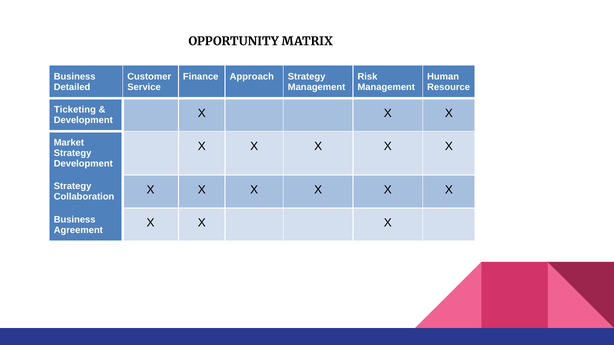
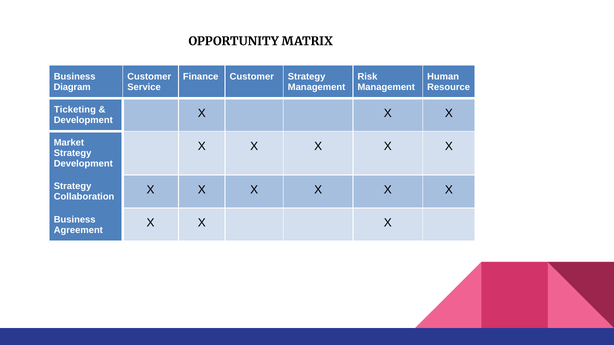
Finance Approach: Approach -> Customer (252, 77)
Detailed: Detailed -> Diagram (72, 87)
